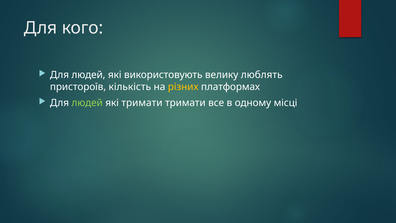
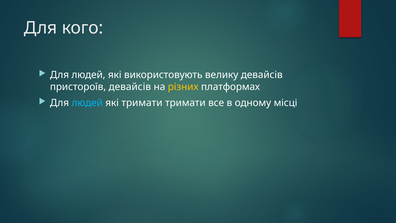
велику люблять: люблять -> девайсів (262, 75)
пристороїв кількість: кількість -> девайсів (130, 87)
людей colour: light green -> light blue (87, 103)
